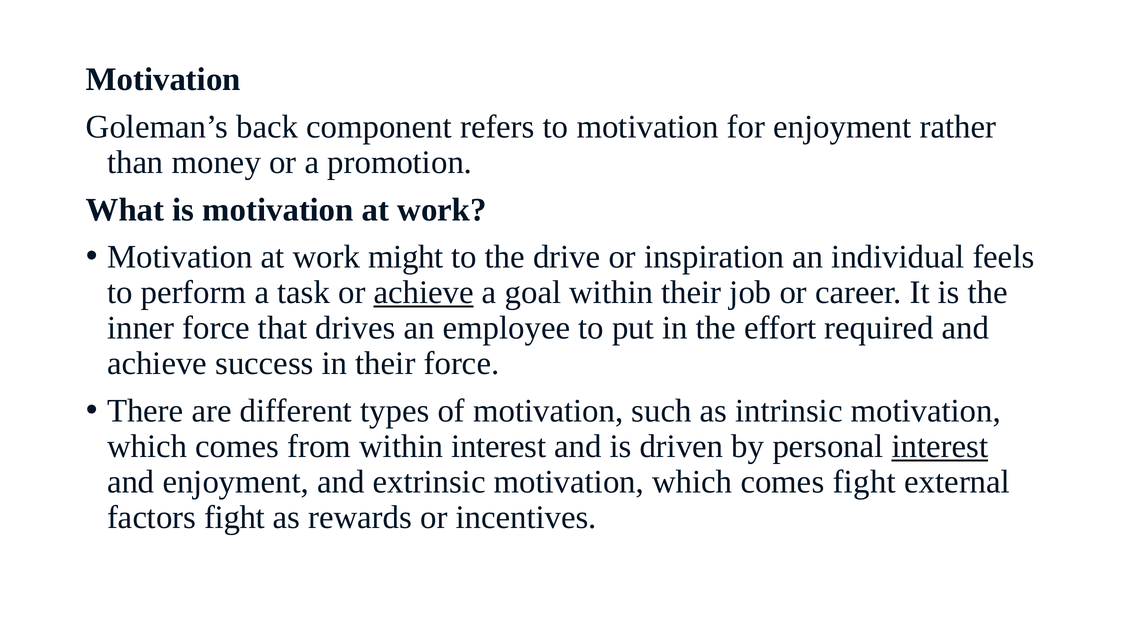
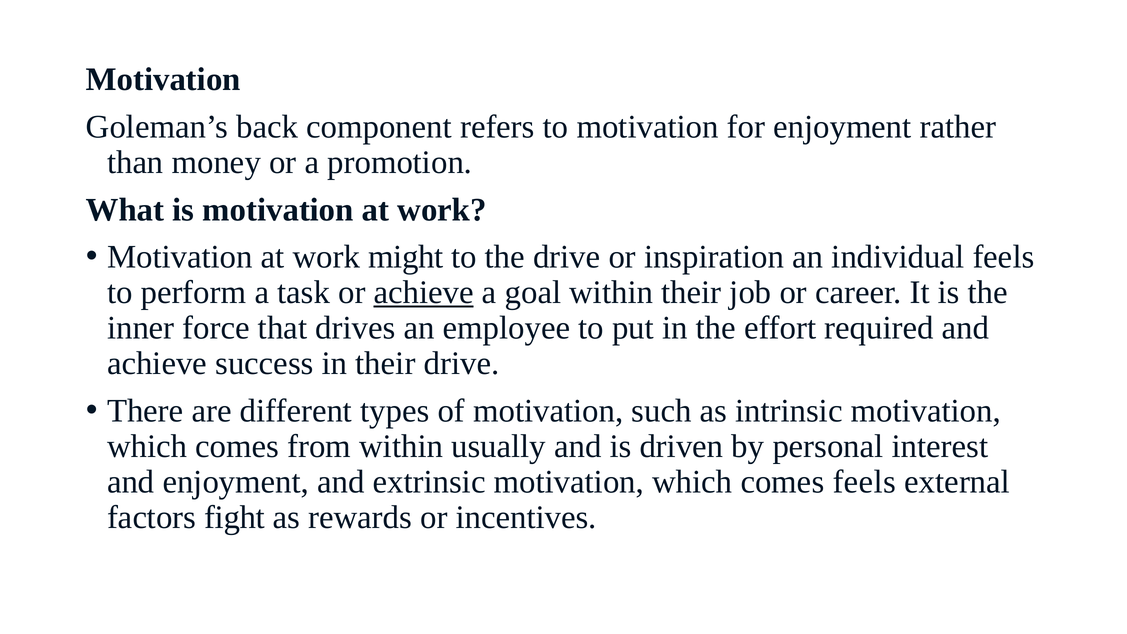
their force: force -> drive (461, 363)
within interest: interest -> usually (499, 446)
interest underline: present -> none (940, 446)
comes fight: fight -> feels (864, 482)
